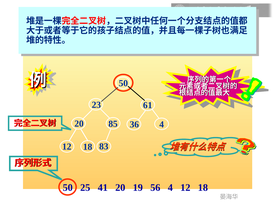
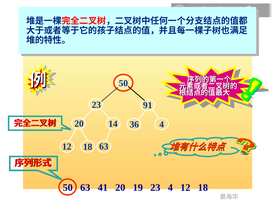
61: 61 -> 91 (148, 105)
85: 85 -> 14 (113, 124)
18 83: 83 -> 63 (104, 146)
50 25: 25 -> 63 (85, 187)
19 56: 56 -> 23 (155, 187)
